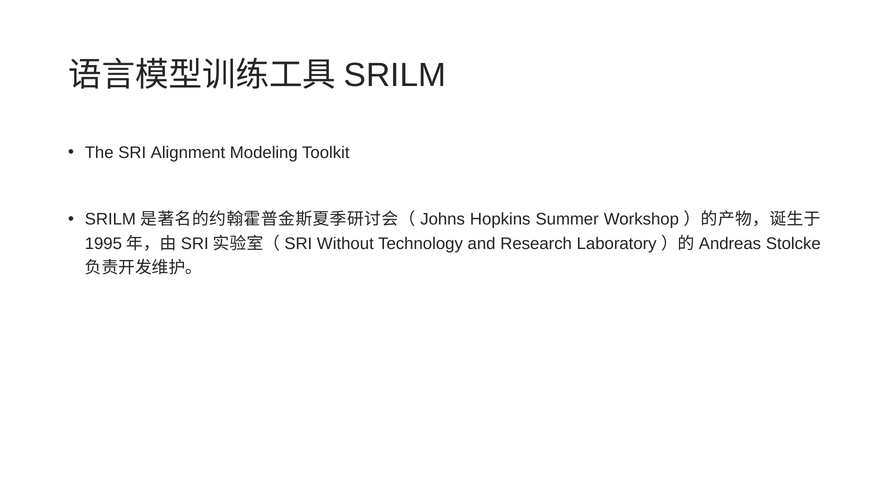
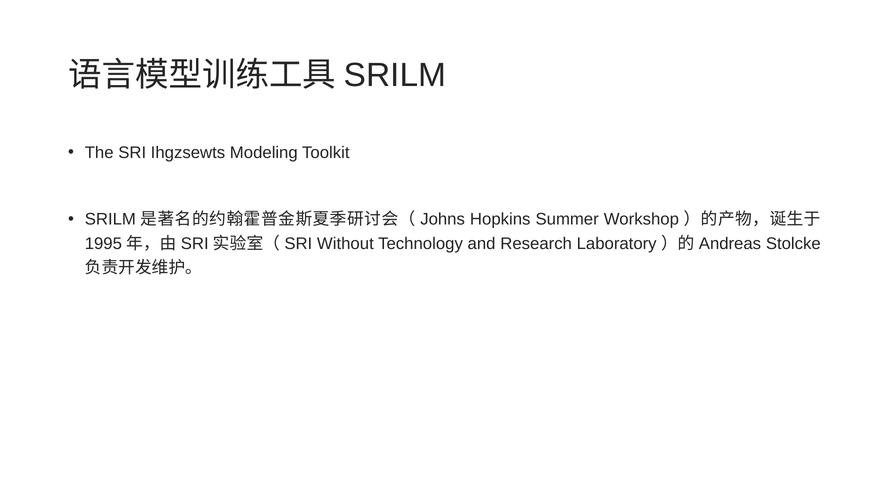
Alignment: Alignment -> Ihgzsewts (188, 152)
